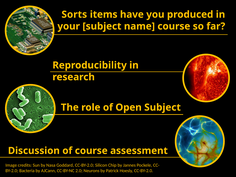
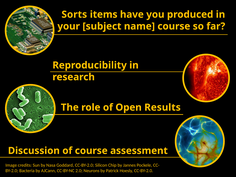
Open Subject: Subject -> Results (163, 107)
